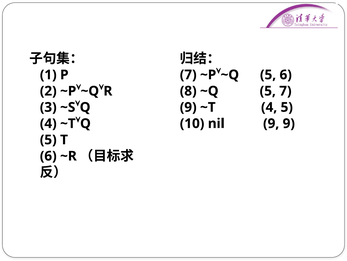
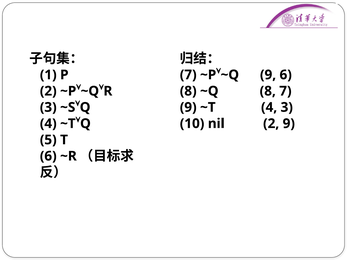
5: 5 -> 9 (268, 75)
8 ~Q 5: 5 -> 8 (268, 91)
4 5: 5 -> 3 (287, 107)
nil 9: 9 -> 2 (271, 123)
